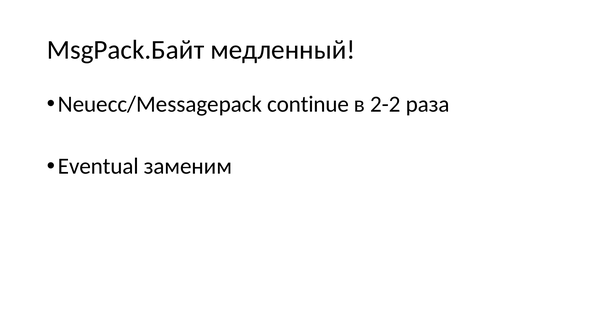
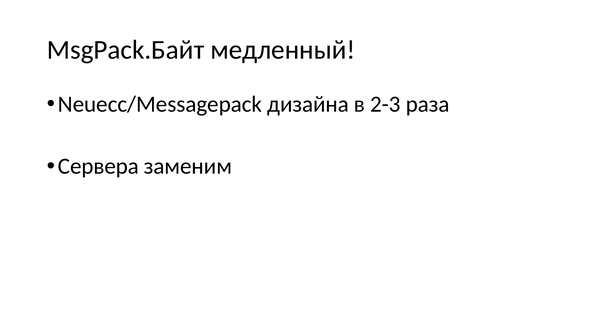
continue: continue -> дизайна (308, 104)
2-2: 2-2 -> 2-3 (385, 104)
Eventual: Eventual -> Сервера (98, 166)
